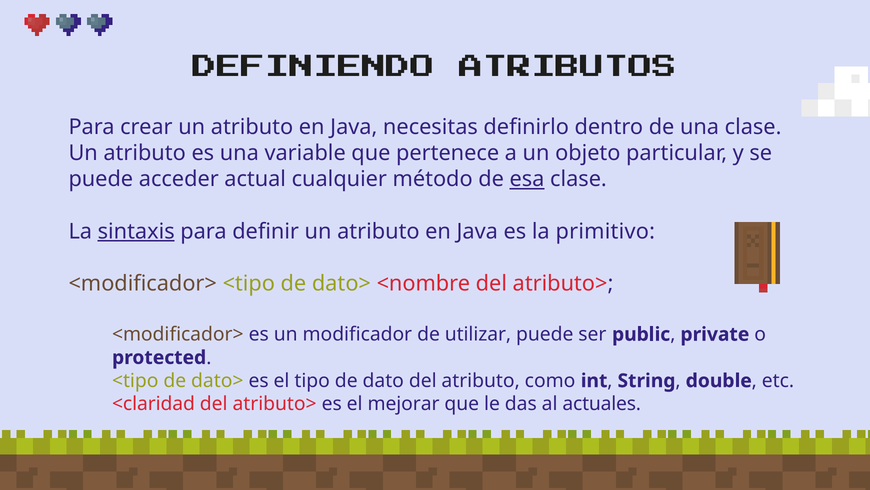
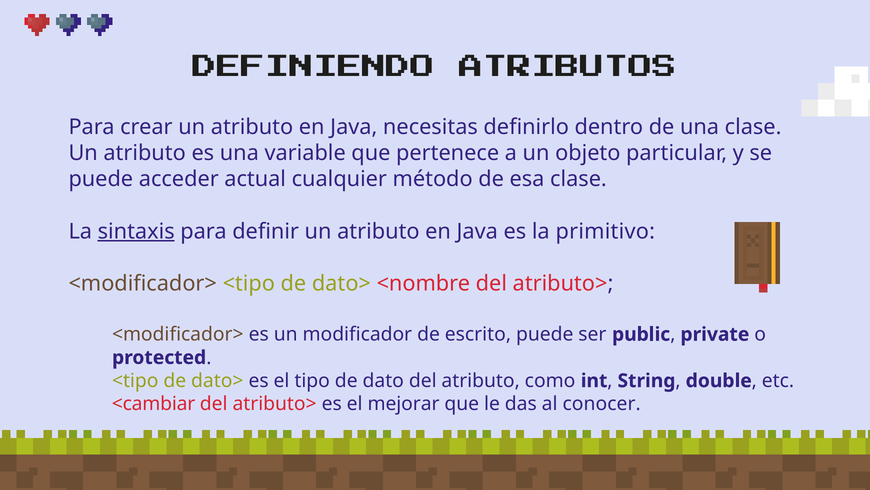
esa underline: present -> none (527, 179)
utilizar: utilizar -> escrito (478, 334)
<claridad: <claridad -> <cambiar (154, 404)
actuales: actuales -> conocer (602, 404)
